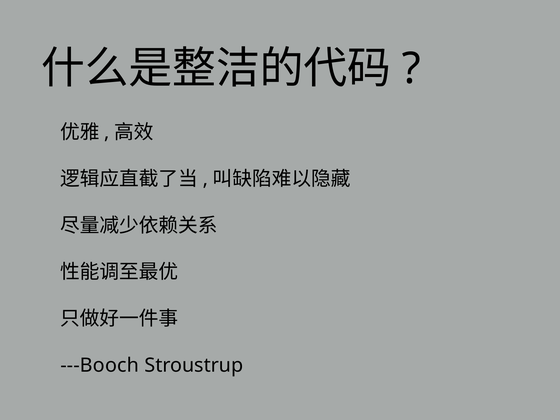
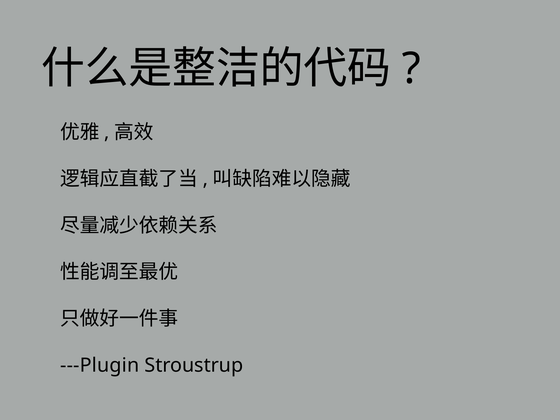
---Booch: ---Booch -> ---Plugin (100, 365)
